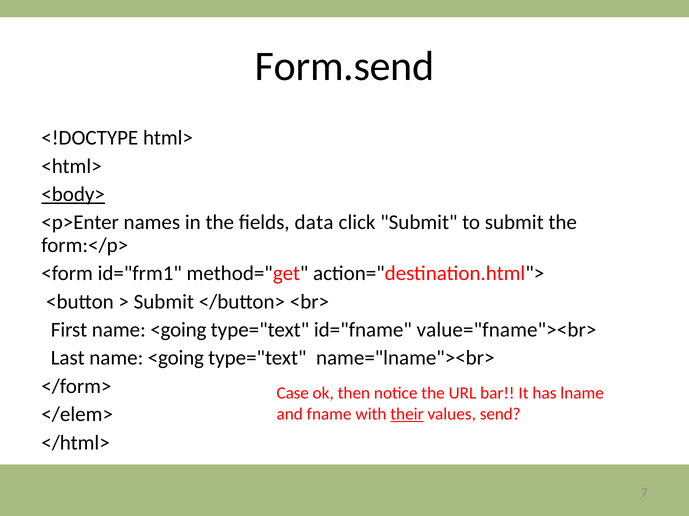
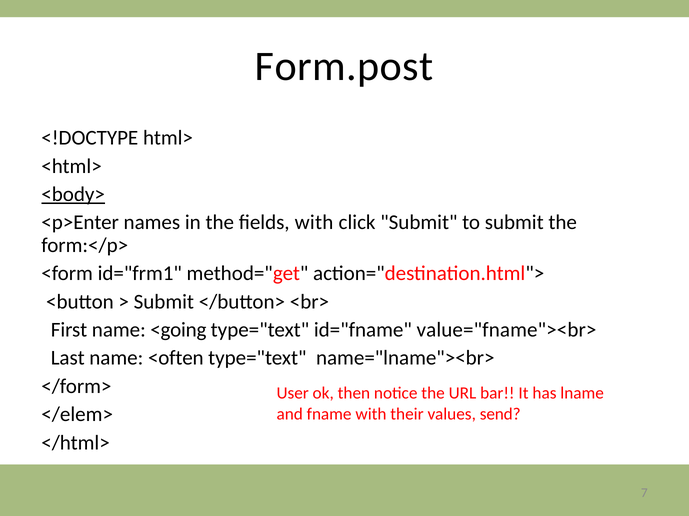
Form.send: Form.send -> Form.post (344, 67)
fields data: data -> with (314, 223)
Last name <going: <going -> <often (176, 359)
Case: Case -> User (293, 394)
their underline: present -> none (407, 415)
